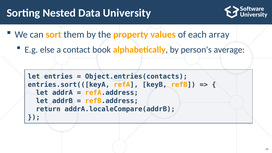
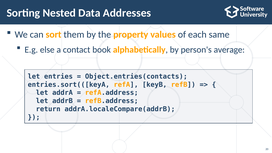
University: University -> Addresses (127, 13)
array: array -> same (219, 35)
